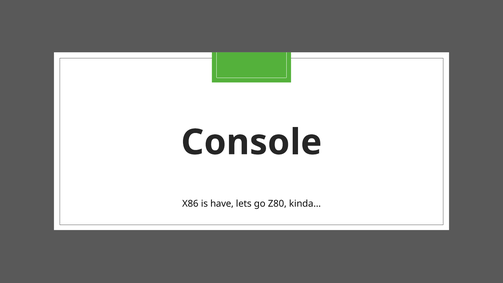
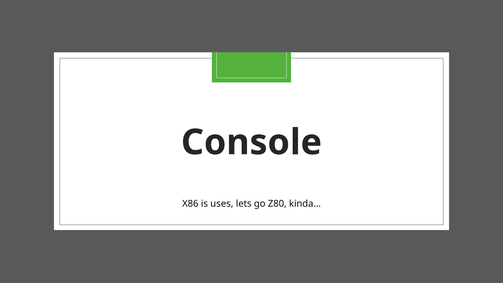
have: have -> uses (222, 204)
